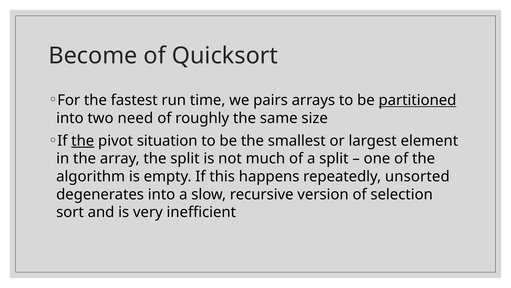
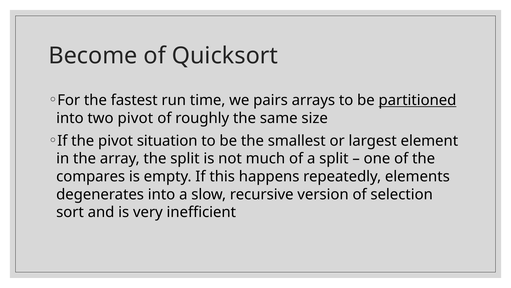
two need: need -> pivot (135, 118)
the underline: present -> none (83, 141)
algorithm: algorithm -> compares (91, 176)
unsorted: unsorted -> elements (417, 176)
